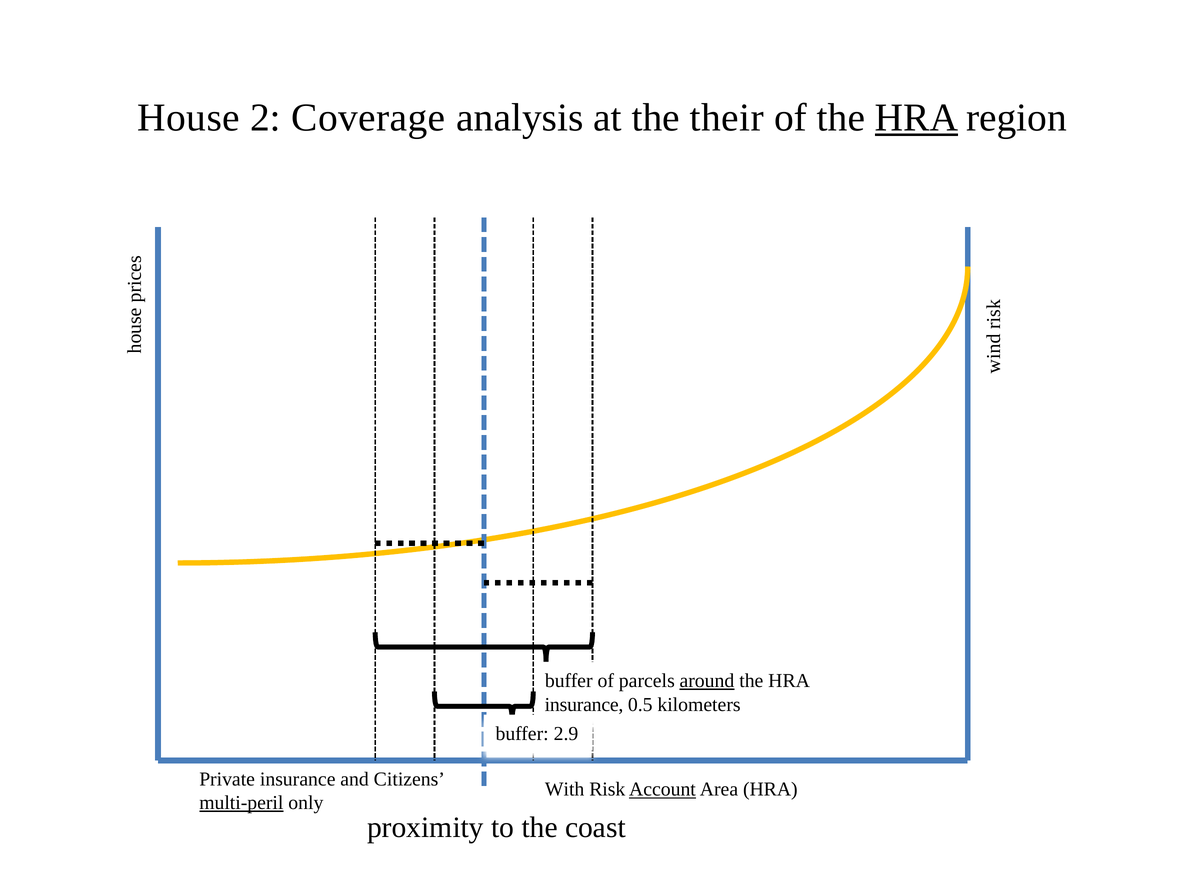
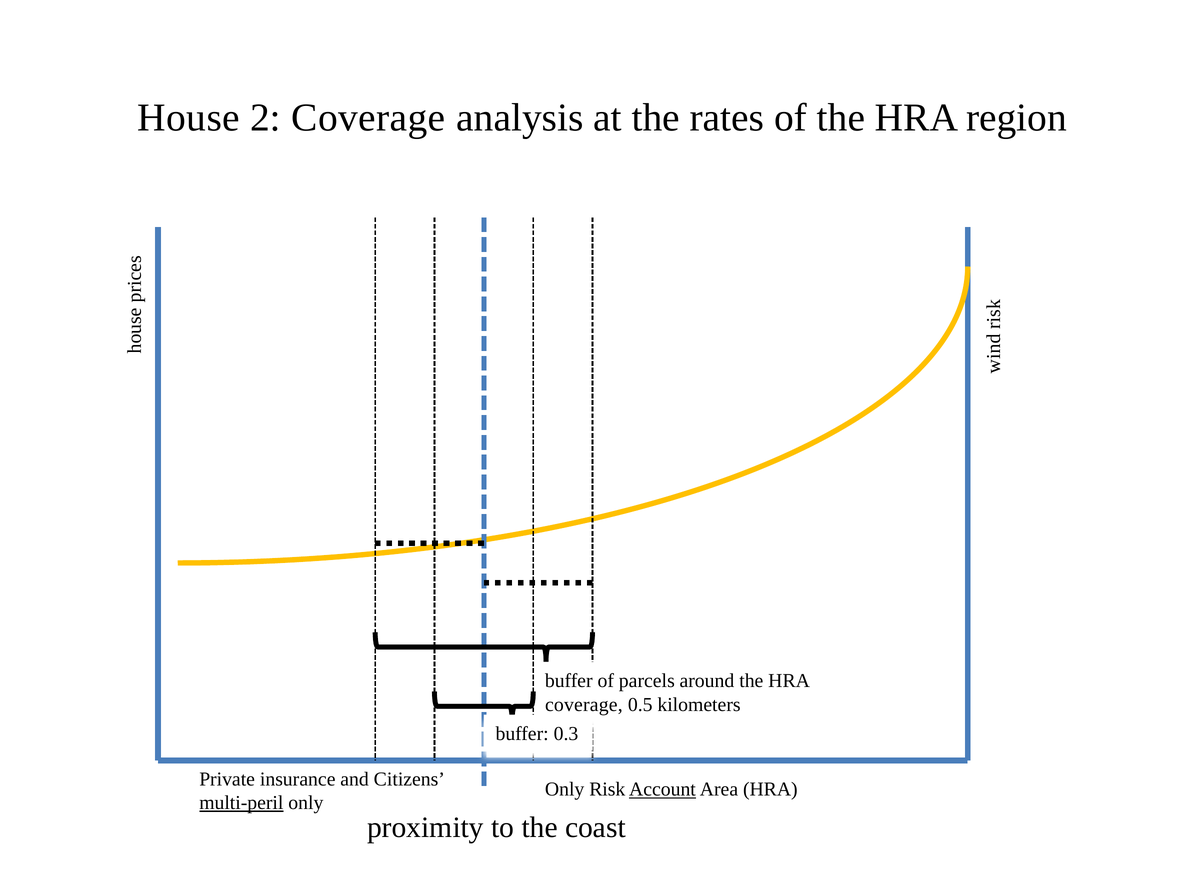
their: their -> rates (727, 118)
HRA underline: present -> none (916, 118)
around underline: present -> none (707, 681)
insurance: insurance -> coverage (584, 704)
2.9: 2.9 -> 0.3 (566, 734)
With: With -> Only (565, 789)
